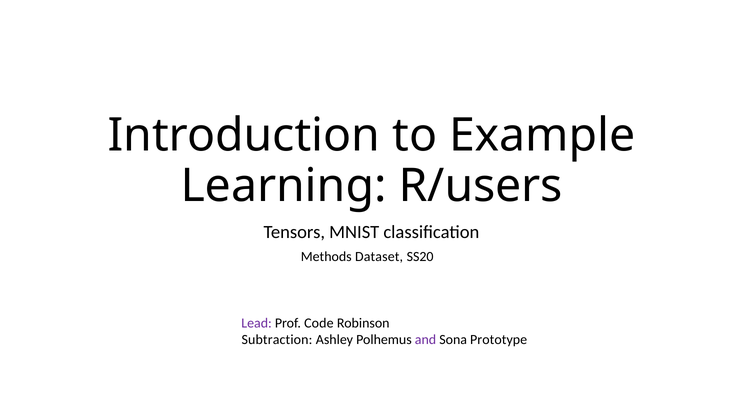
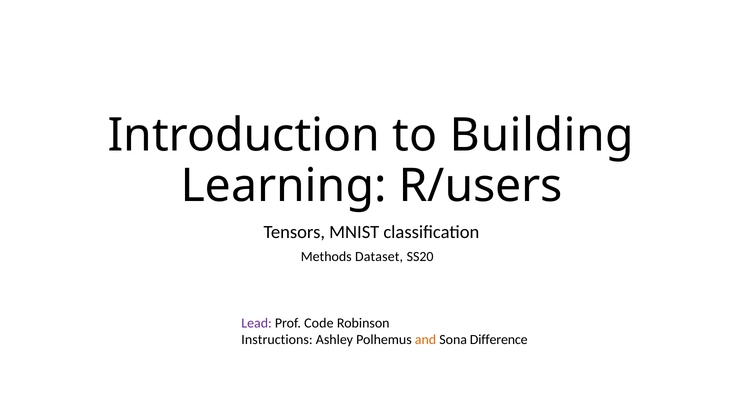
Example: Example -> Building (542, 136)
Subtraction: Subtraction -> Instructions (277, 340)
and colour: purple -> orange (425, 340)
Prototype: Prototype -> Difference (499, 340)
